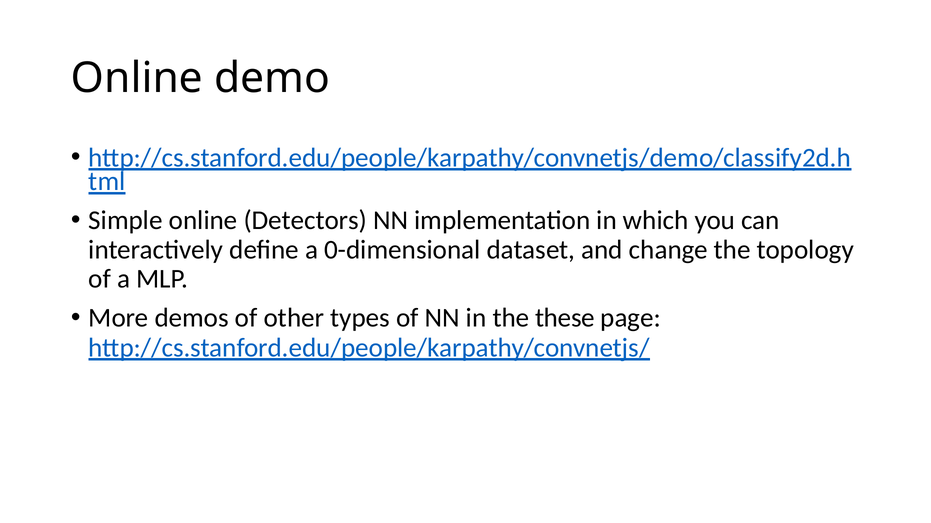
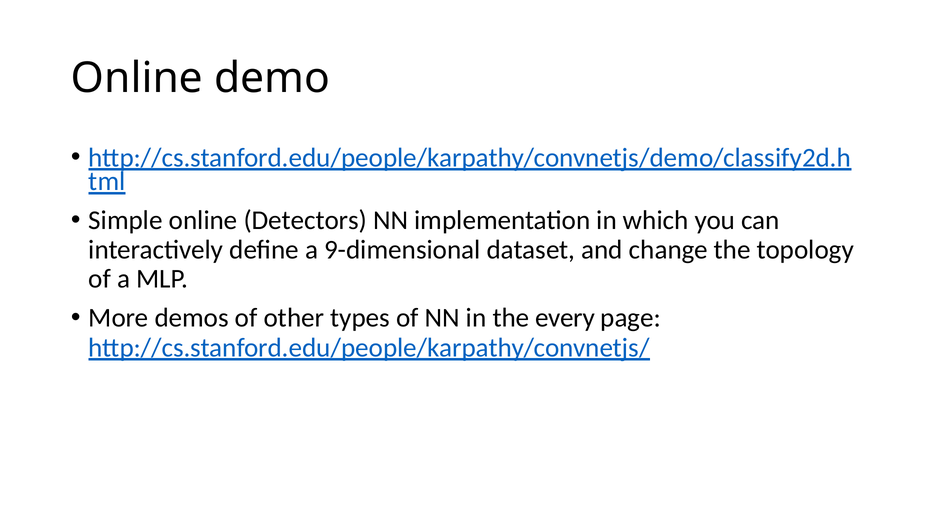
0-dimensional: 0-dimensional -> 9-dimensional (402, 250)
these: these -> every (565, 318)
